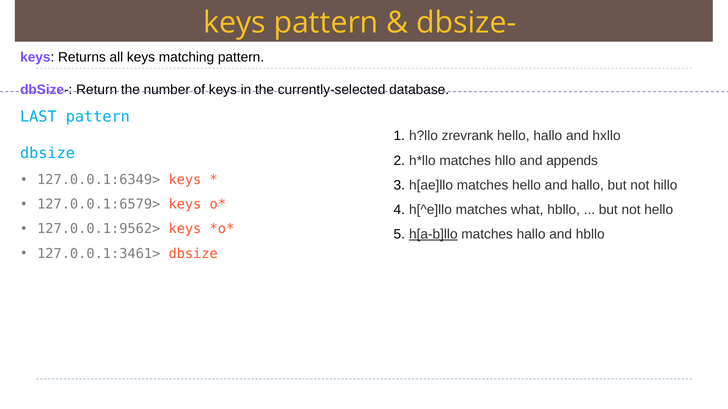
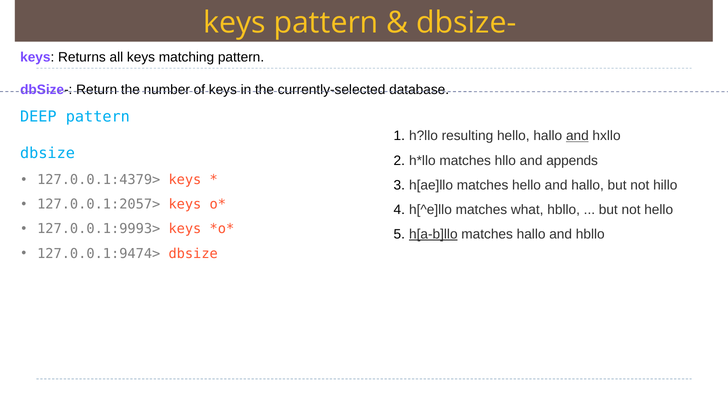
LAST: LAST -> DEEP (38, 117)
zrevrank: zrevrank -> resulting (467, 136)
and underline: none -> present (577, 136)
127.0.0.1:6349>: 127.0.0.1:6349> -> 127.0.0.1:4379> (99, 180)
127.0.0.1:6579>: 127.0.0.1:6579> -> 127.0.0.1:2057> (99, 205)
127.0.0.1:9562>: 127.0.0.1:9562> -> 127.0.0.1:9993> (99, 229)
127.0.0.1:3461>: 127.0.0.1:3461> -> 127.0.0.1:9474> (99, 254)
